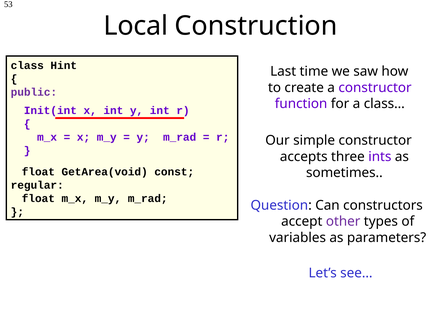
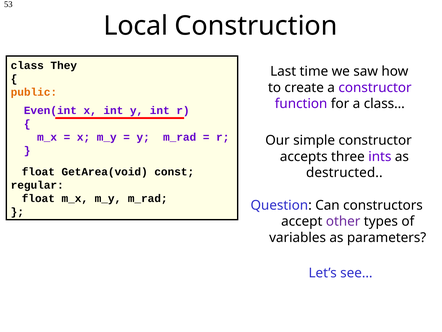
Hint: Hint -> They (64, 66)
public colour: purple -> orange (34, 92)
Init(int: Init(int -> Even(int (50, 110)
sometimes: sometimes -> destructed (344, 173)
